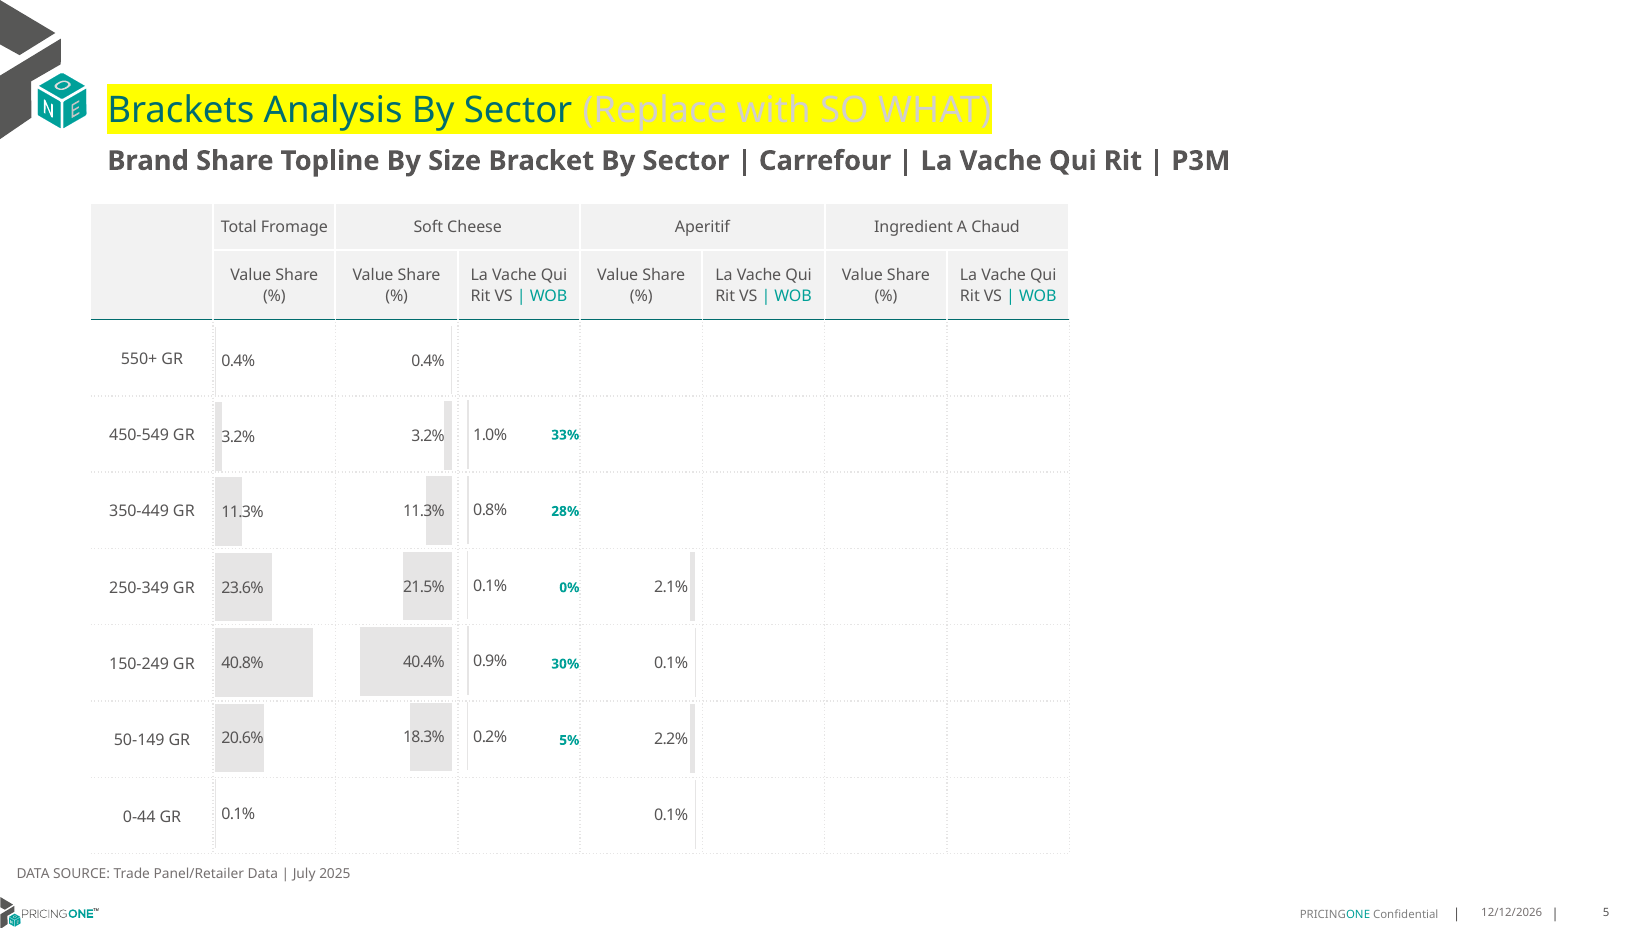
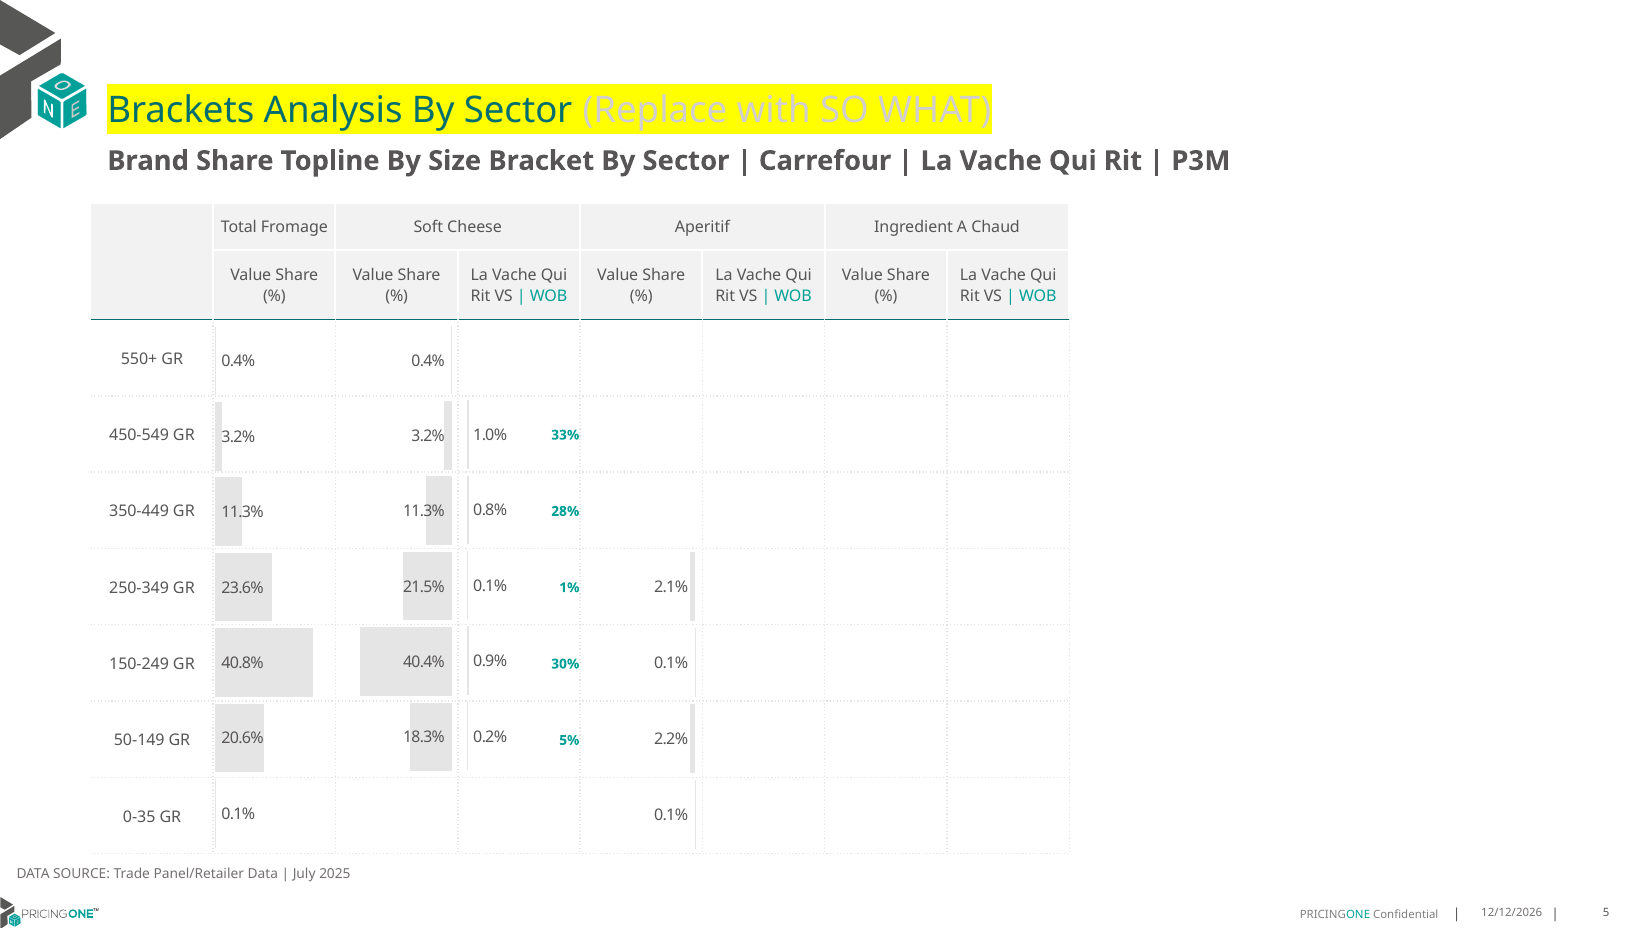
0%: 0% -> 1% (569, 588)
0-44: 0-44 -> 0-35 (139, 817)
